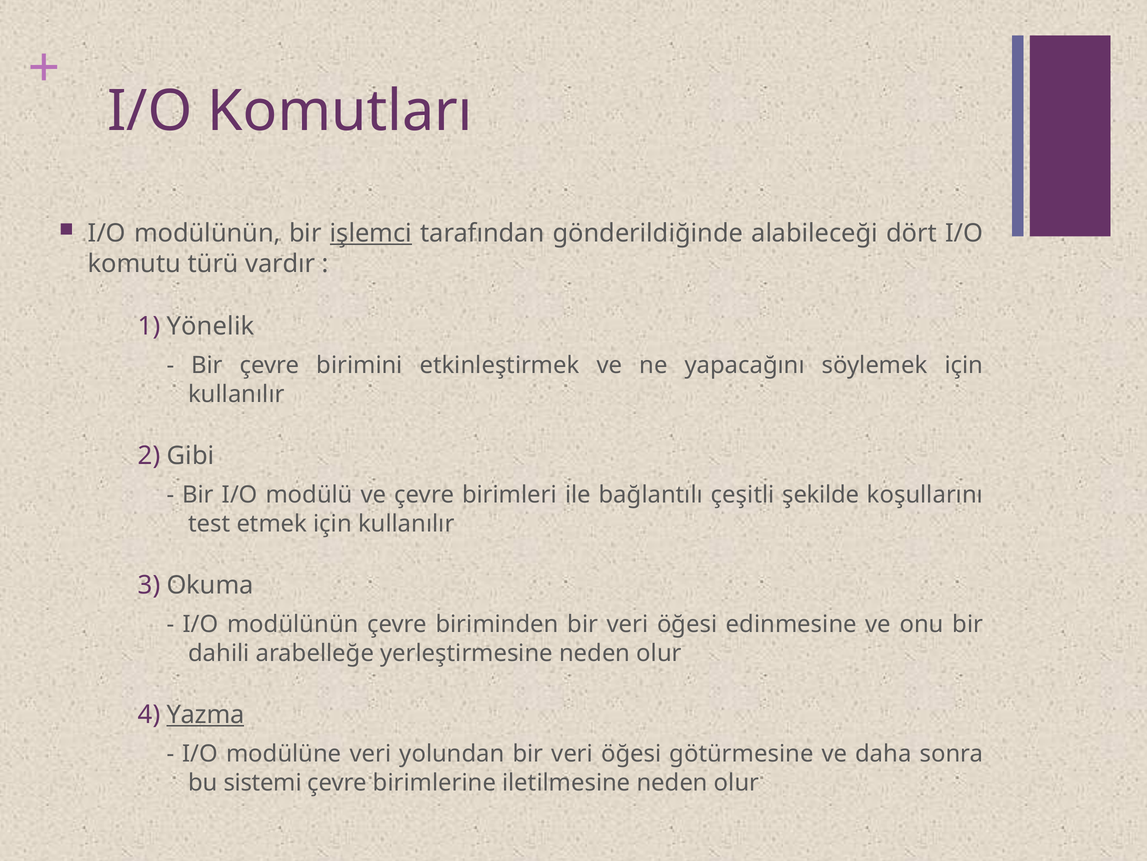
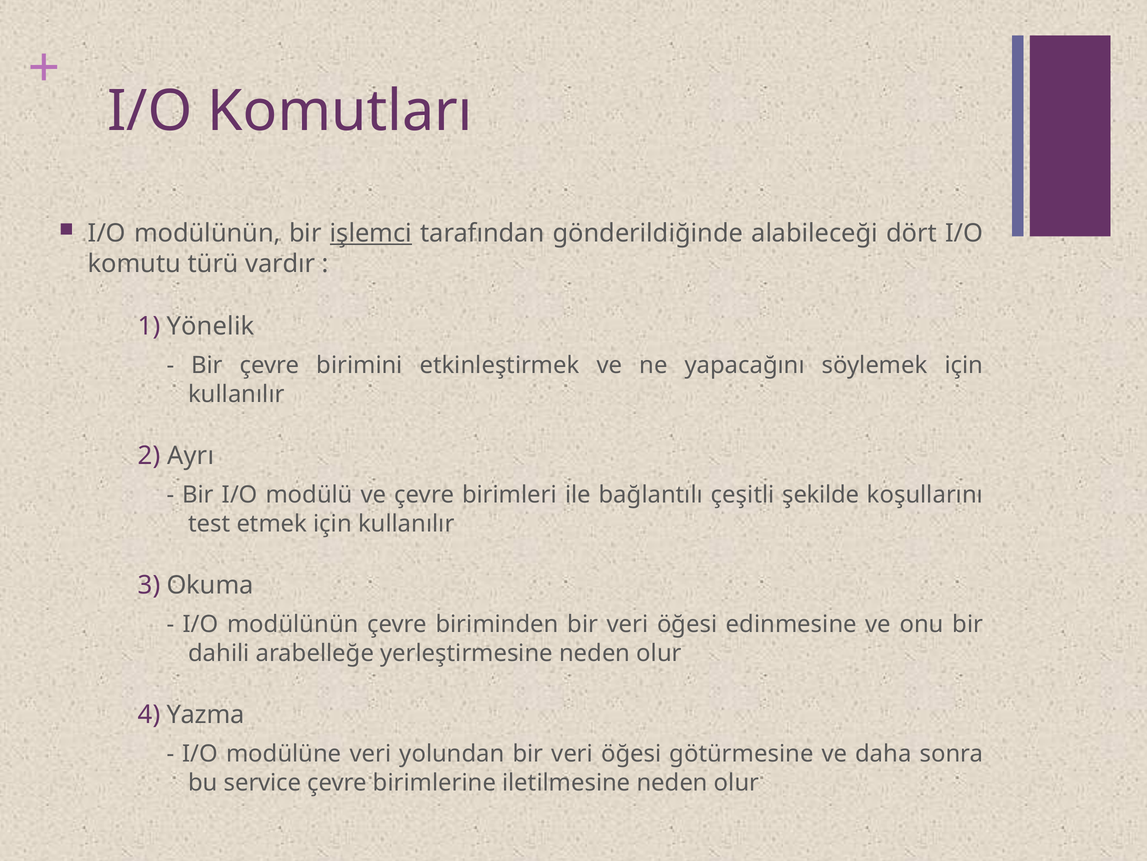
Gibi: Gibi -> Ayrı (191, 455)
Yazma underline: present -> none (205, 714)
sistemi: sistemi -> service (263, 782)
